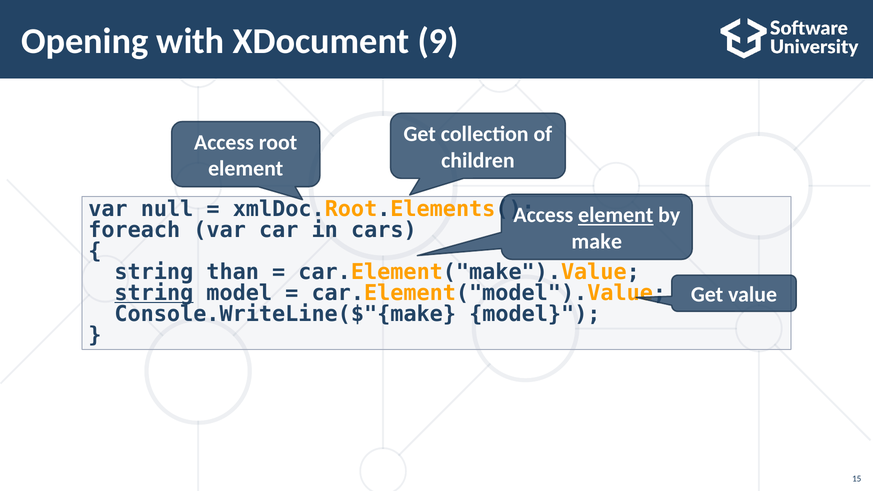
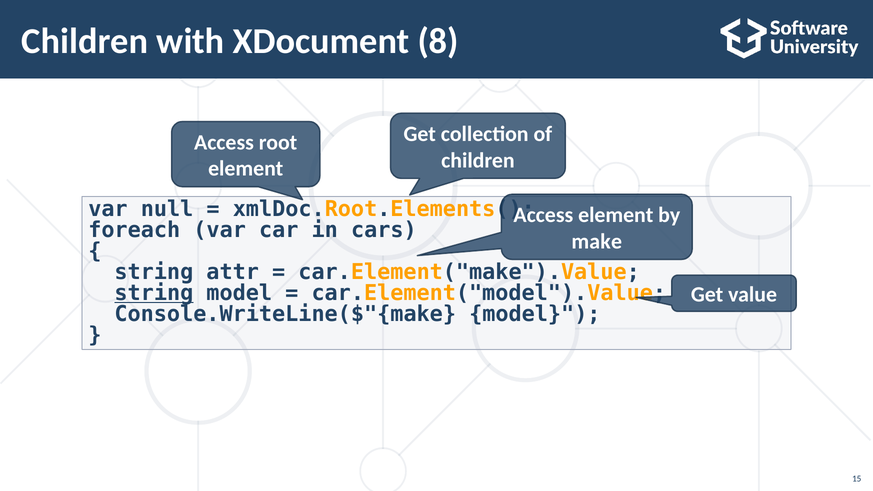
Opening: Opening -> Children (85, 41)
9: 9 -> 8 (438, 41)
element underline: present -> none (616, 215)
than: than -> attr (233, 272)
